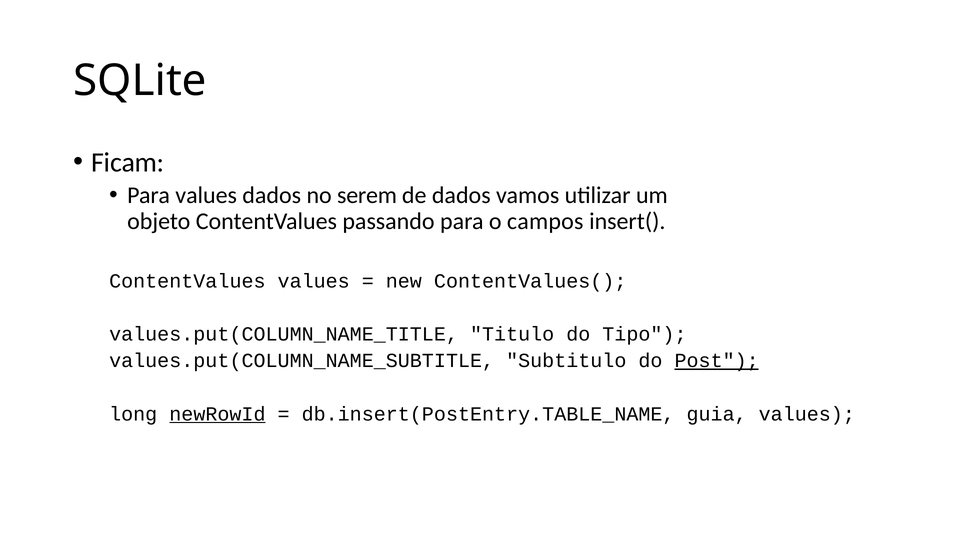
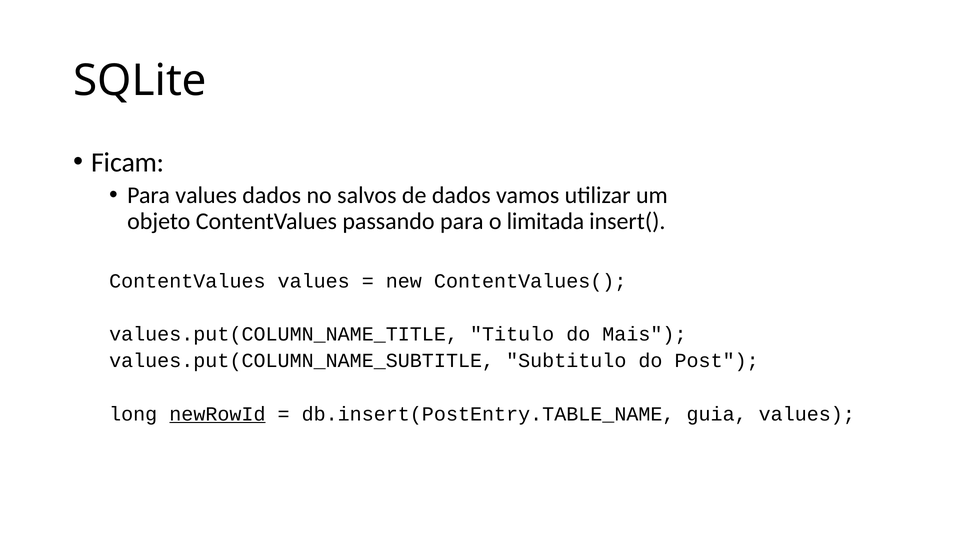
serem: serem -> salvos (367, 195)
campos: campos -> limitada (545, 221)
Tipo: Tipo -> Mais (644, 334)
Post underline: present -> none (717, 361)
